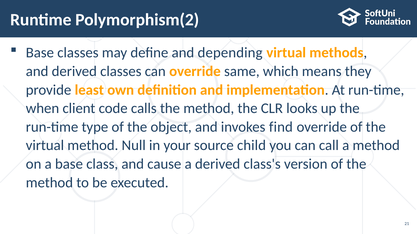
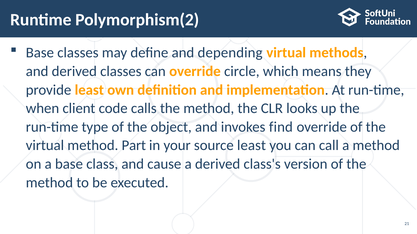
same: same -> circle (242, 71)
Null: Null -> Part (134, 146)
source child: child -> least (252, 146)
